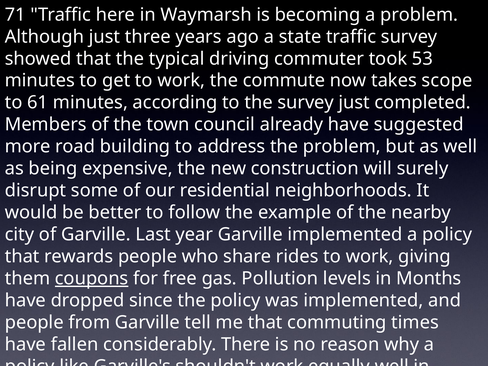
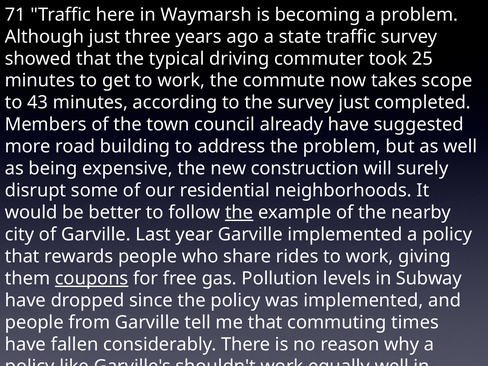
53: 53 -> 25 (422, 59)
61: 61 -> 43 (38, 103)
the underline: none -> present (239, 212)
Months: Months -> Subway (429, 278)
